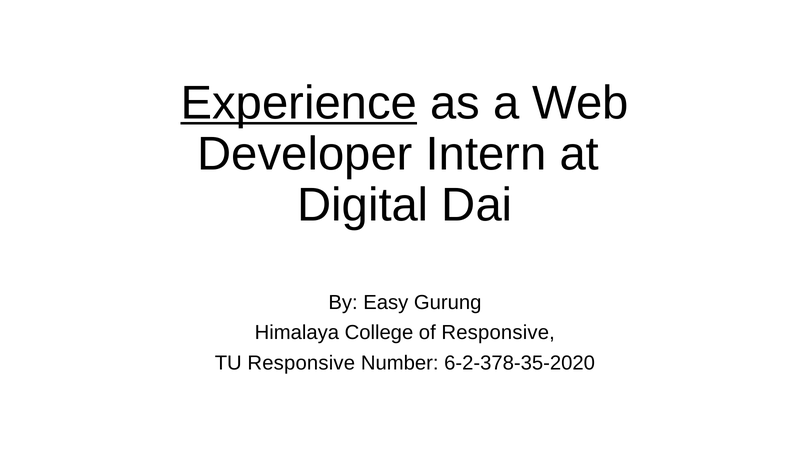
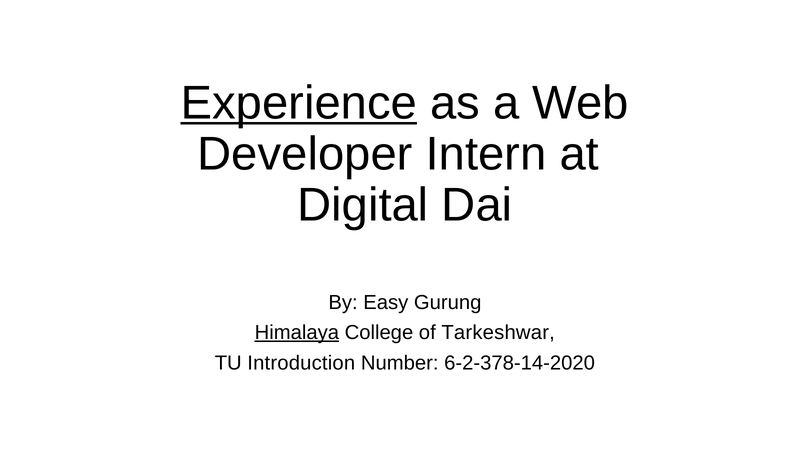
Himalaya underline: none -> present (297, 332)
of Responsive: Responsive -> Tarkeshwar (498, 332)
TU Responsive: Responsive -> Introduction (301, 363)
6-2-378-35-2020: 6-2-378-35-2020 -> 6-2-378-14-2020 (520, 363)
